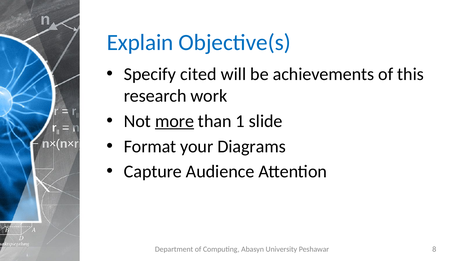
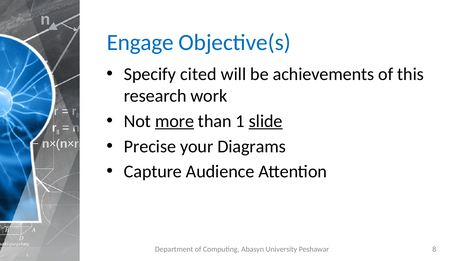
Explain: Explain -> Engage (140, 43)
slide underline: none -> present (266, 121)
Format: Format -> Precise (150, 146)
